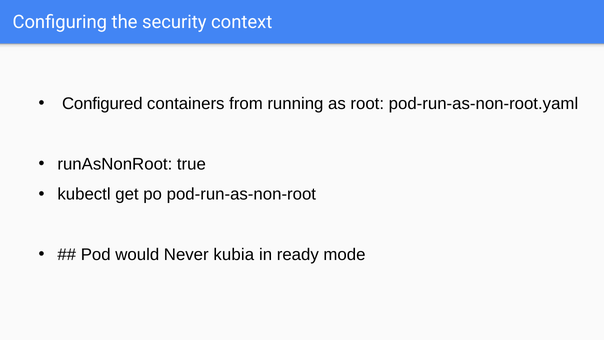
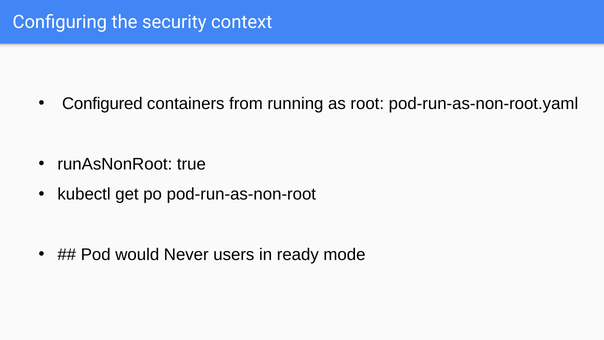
kubia: kubia -> users (234, 255)
